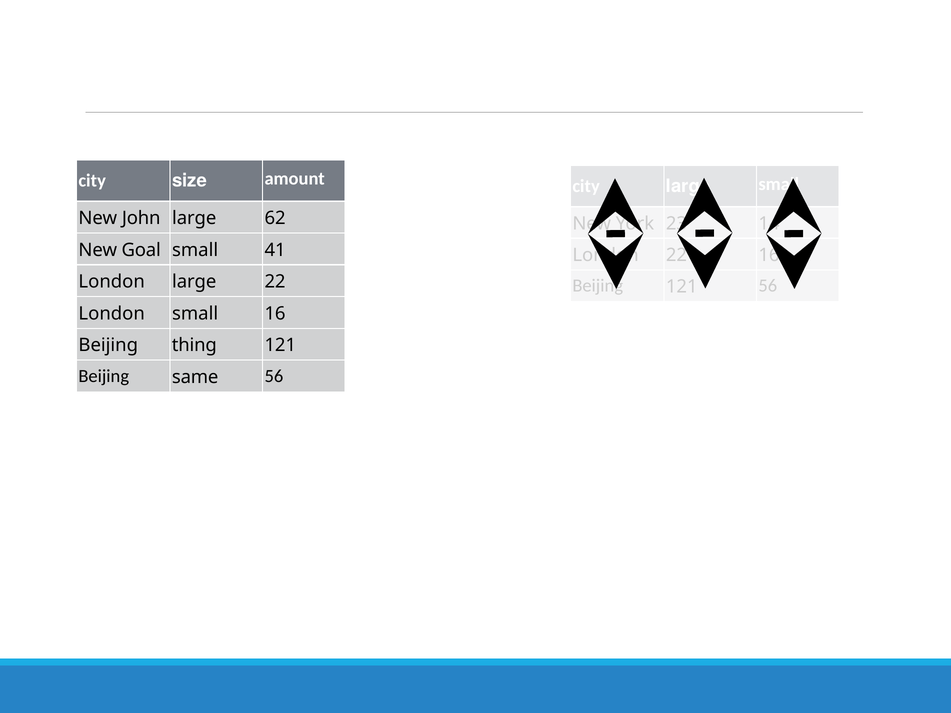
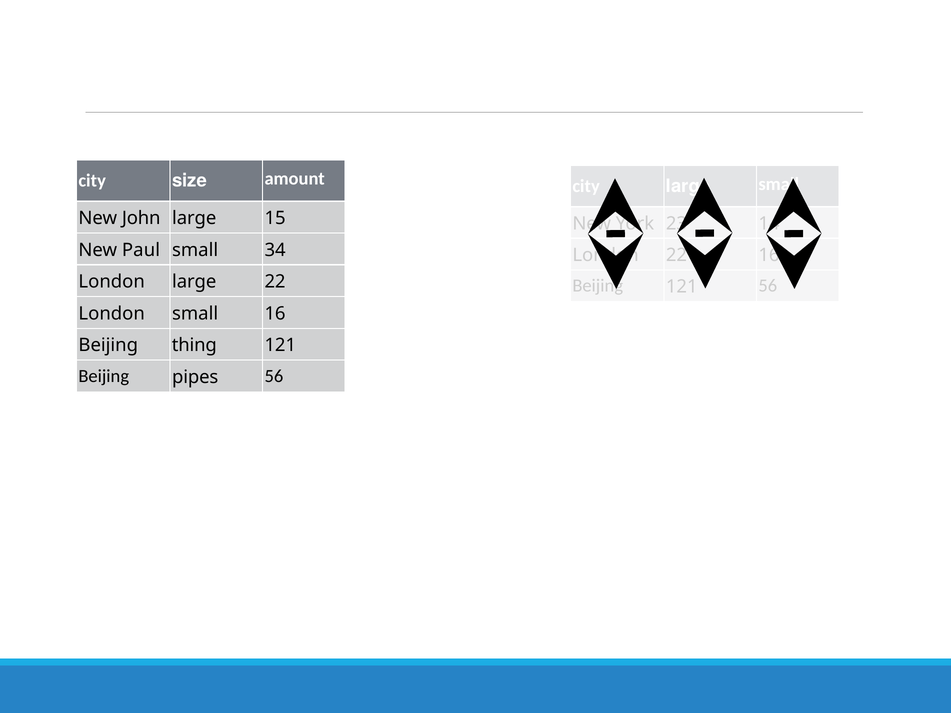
62: 62 -> 15 (275, 218)
Goal: Goal -> Paul (141, 250)
41: 41 -> 34 (275, 250)
same: same -> pipes (195, 377)
